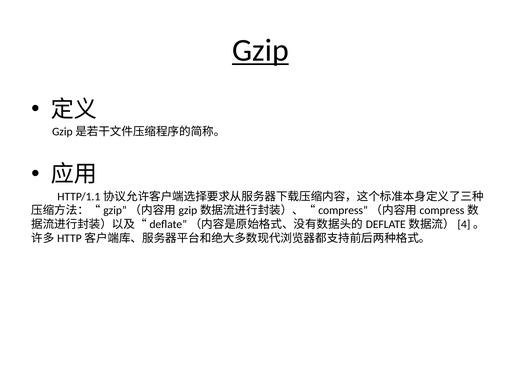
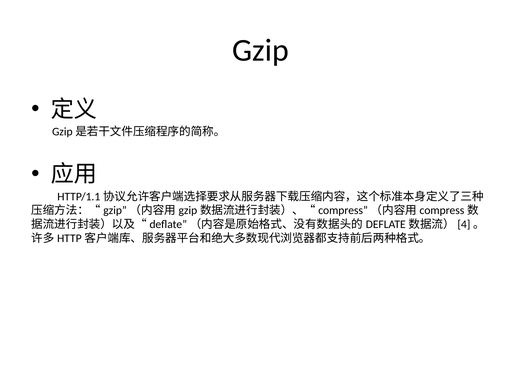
Gzip underline: present -> none (260, 50)
